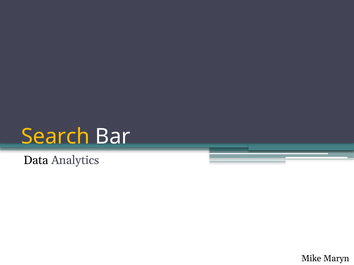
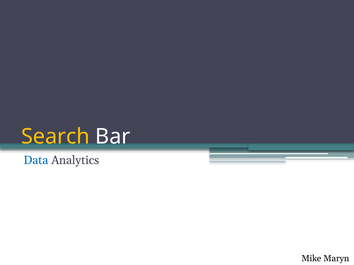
Data colour: black -> blue (36, 161)
